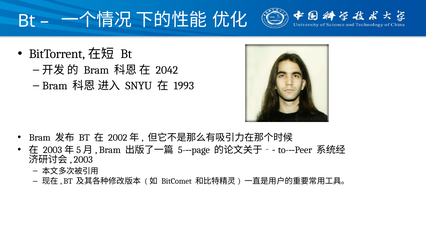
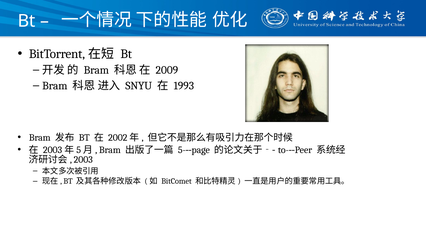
2042: 2042 -> 2009 (167, 70)
